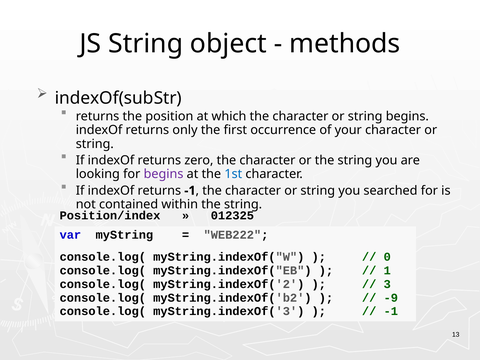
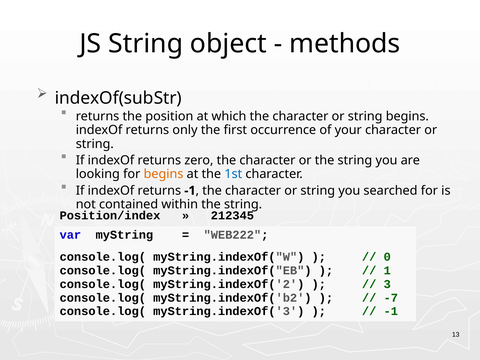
begins colour: purple -> orange (164, 174)
012325: 012325 -> 212345 (232, 216)
-9: -9 -> -7 (391, 298)
